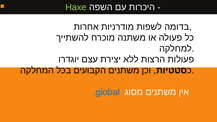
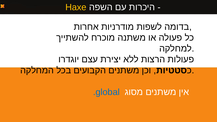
Haxe colour: light green -> yellow (76, 7)
